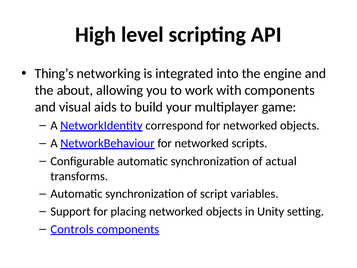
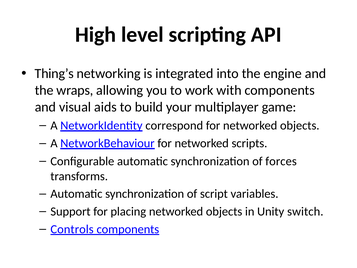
about: about -> wraps (75, 90)
actual: actual -> forces (281, 161)
setting: setting -> switch (305, 211)
